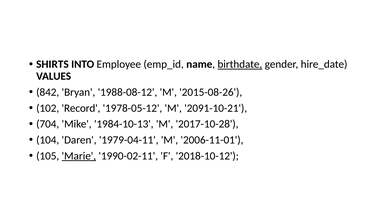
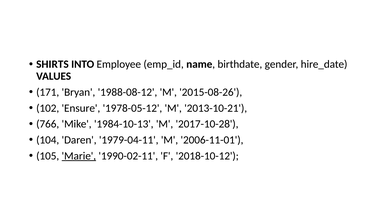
birthdate underline: present -> none (240, 64)
842: 842 -> 171 (48, 92)
Record: Record -> Ensure (81, 108)
2091-10-21: 2091-10-21 -> 2013-10-21 (216, 108)
704: 704 -> 766 (48, 124)
